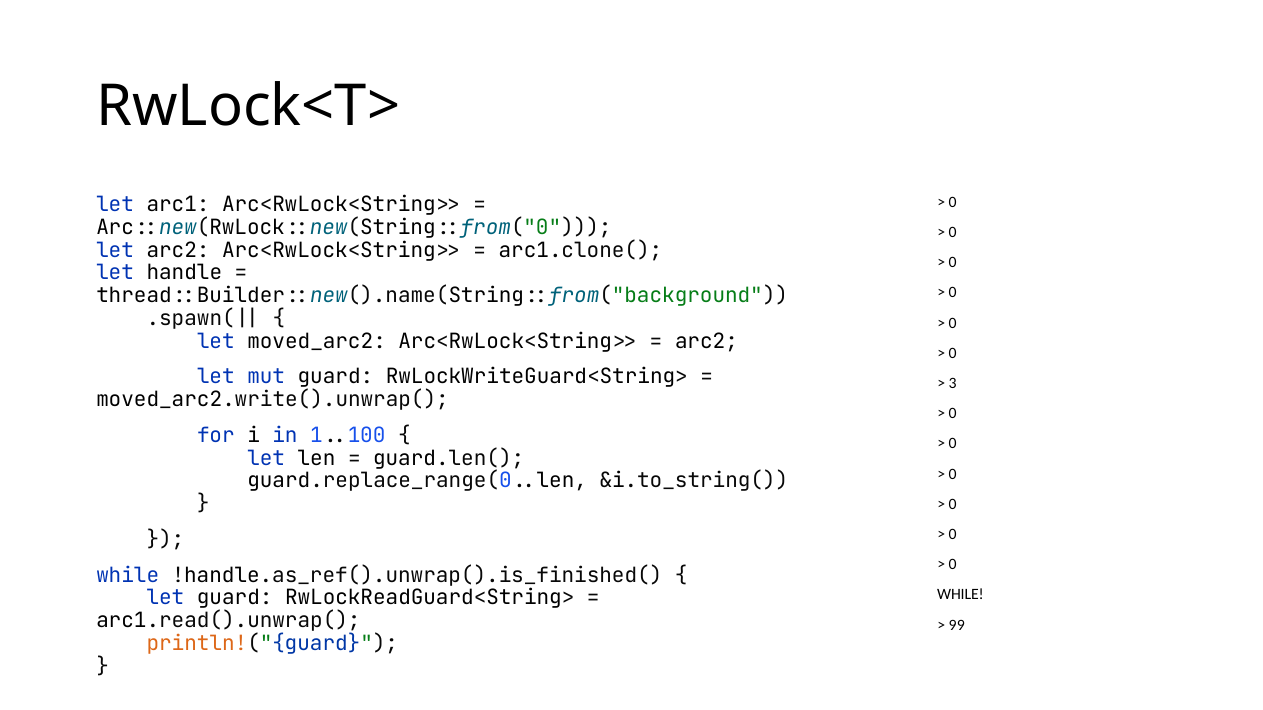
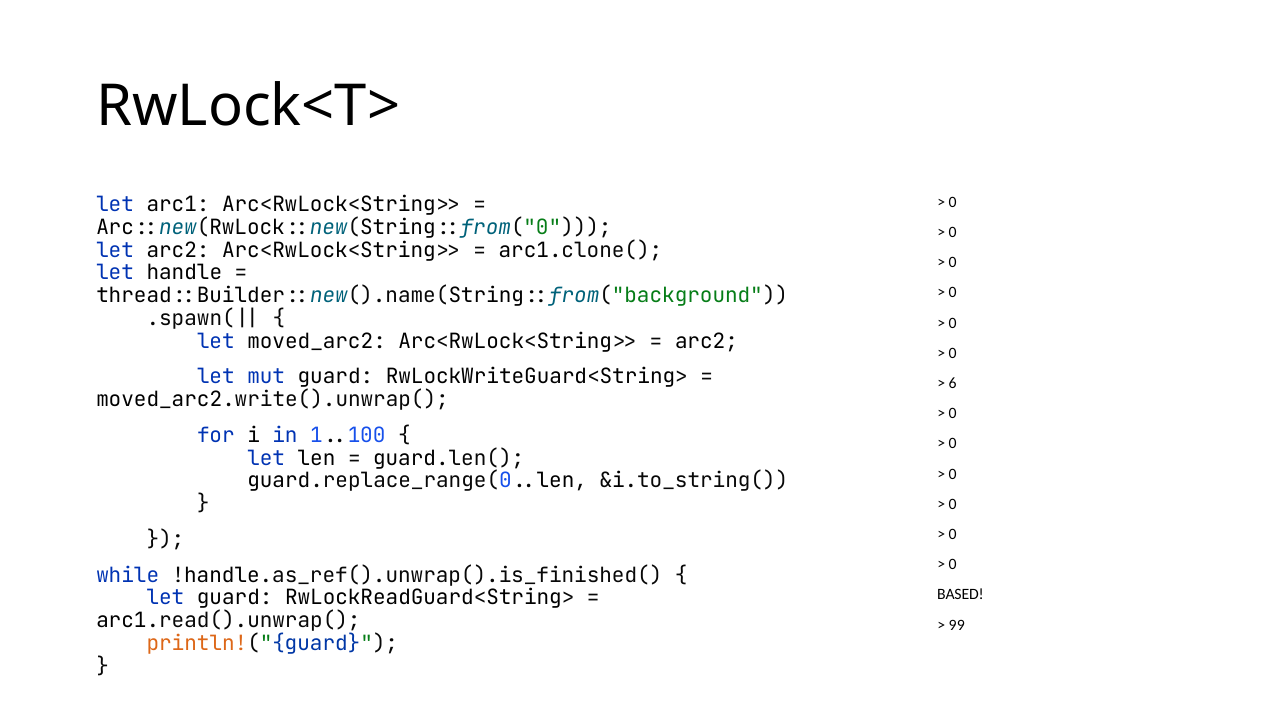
3: 3 -> 6 (953, 384)
WHILE: WHILE -> BASED (960, 595)
